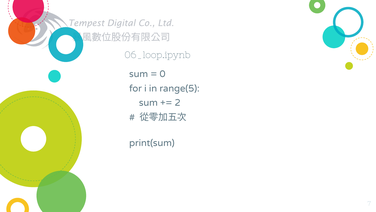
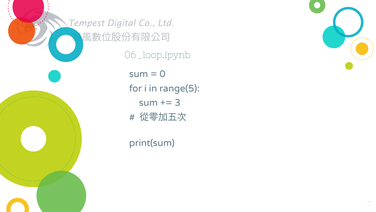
2: 2 -> 3 (178, 103)
